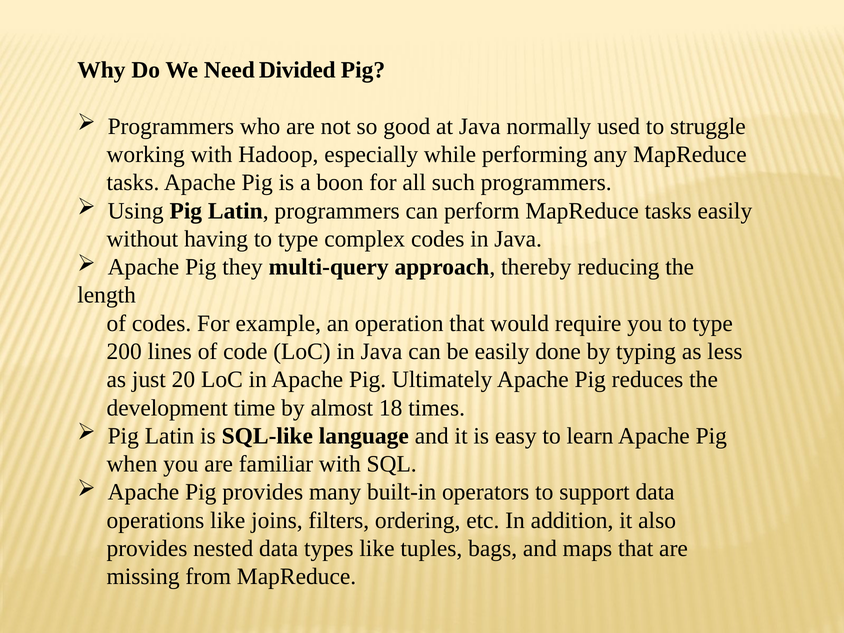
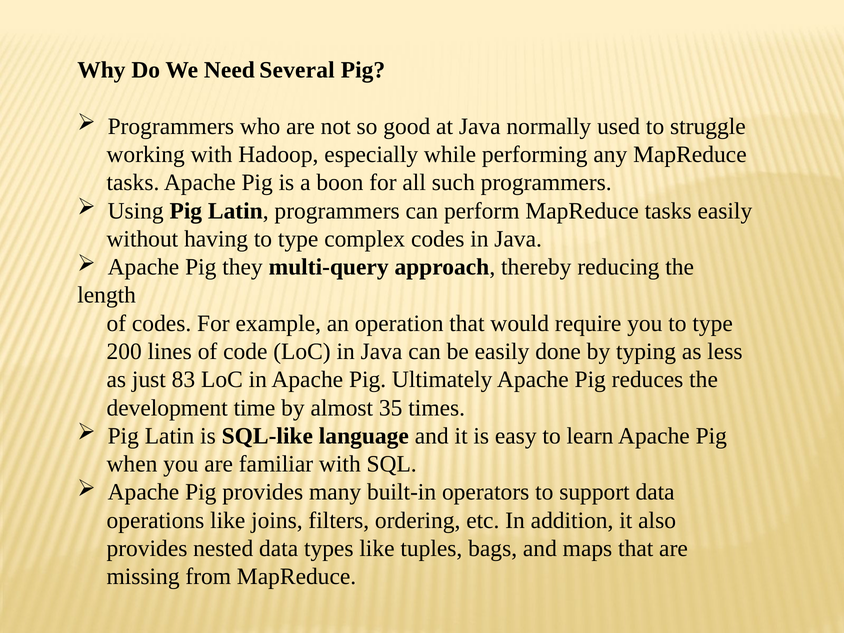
Divided: Divided -> Several (297, 70)
20: 20 -> 83 (183, 380)
18: 18 -> 35 (391, 408)
